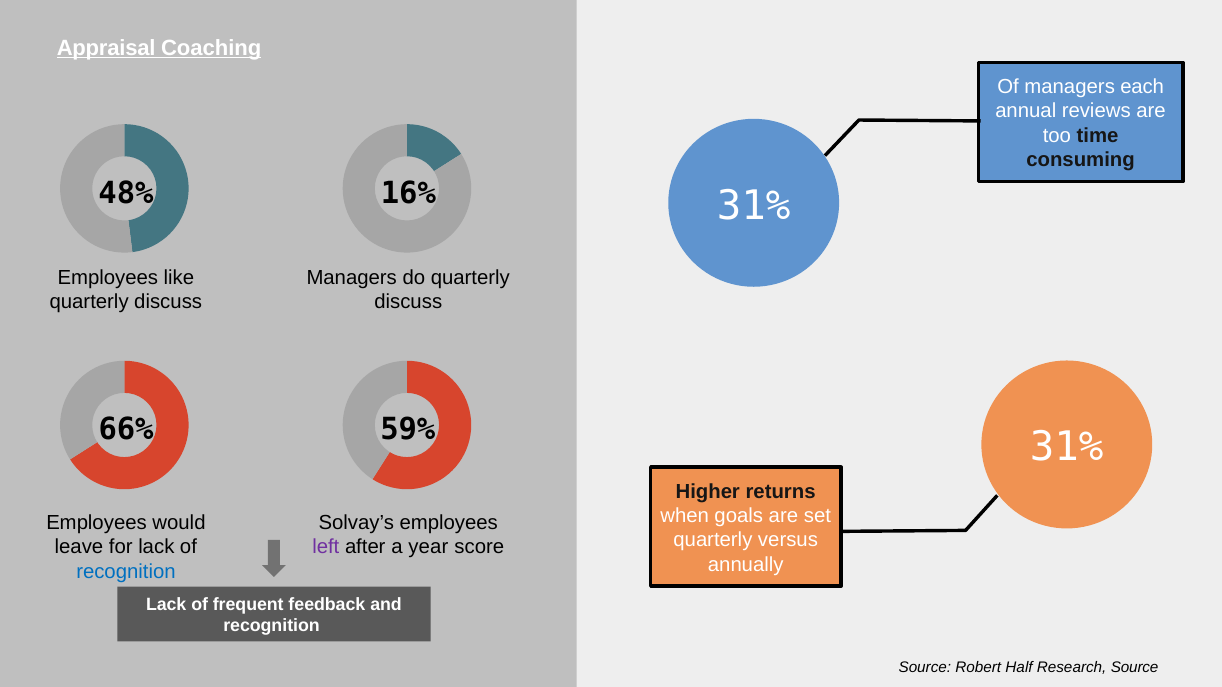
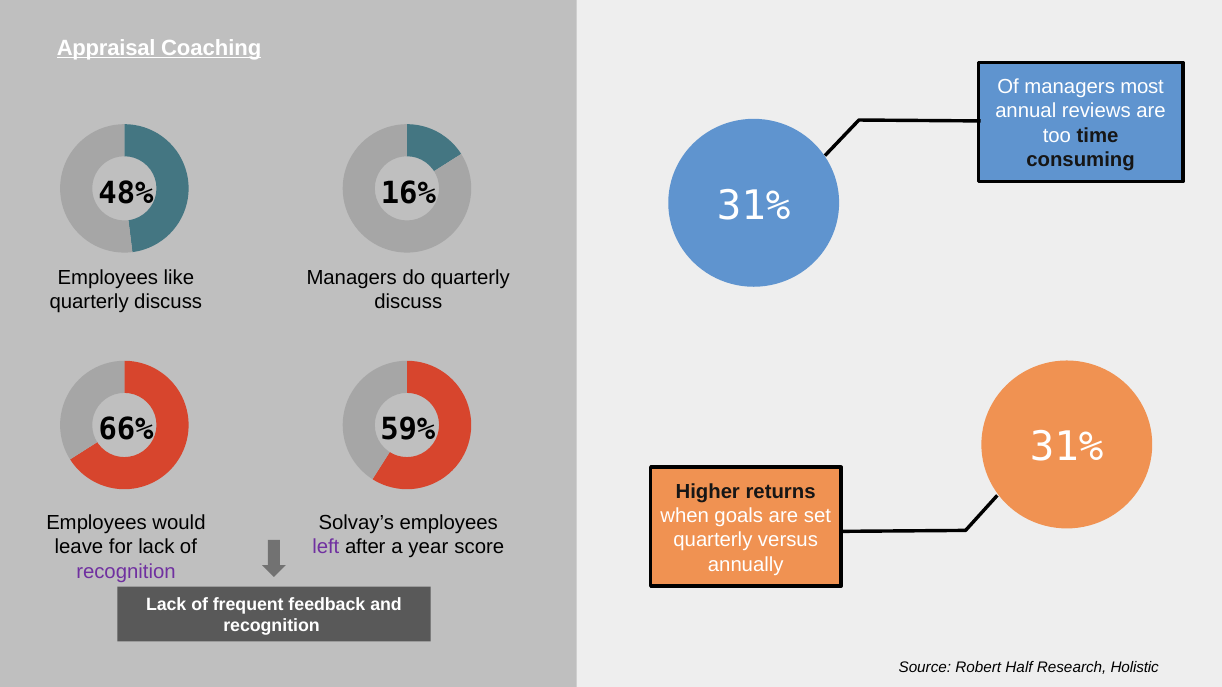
each: each -> most (1142, 87)
recognition colour: blue -> purple (126, 572)
Research Source: Source -> Holistic (1135, 668)
